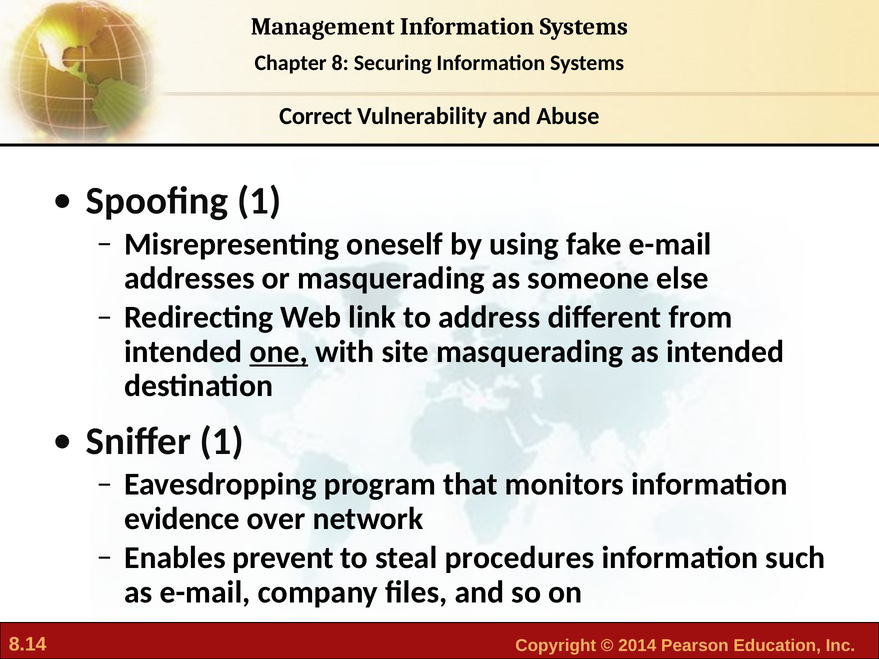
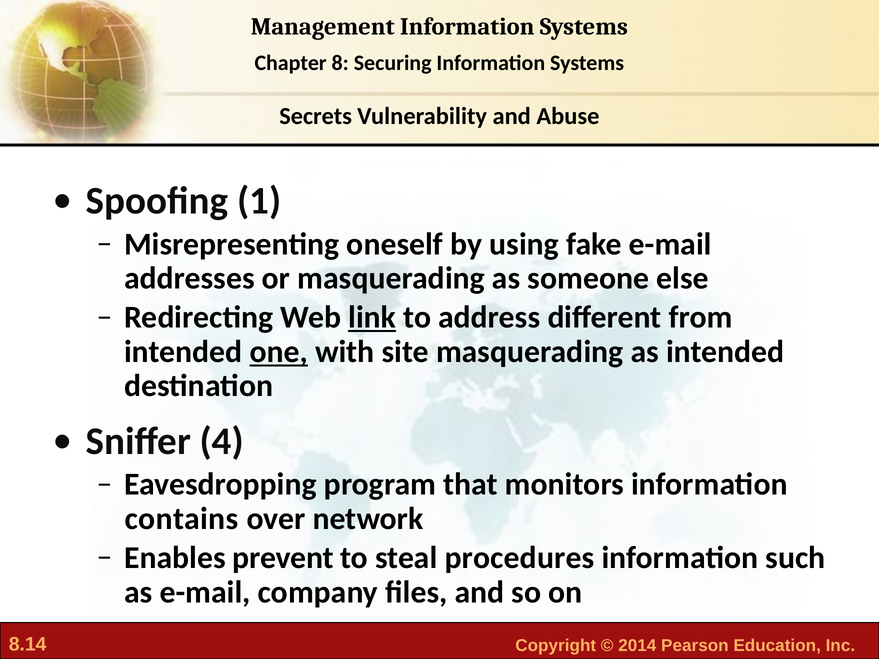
Correct: Correct -> Secrets (316, 116)
link underline: none -> present (372, 318)
Sniffer 1: 1 -> 4 (222, 441)
evidence: evidence -> contains (182, 519)
